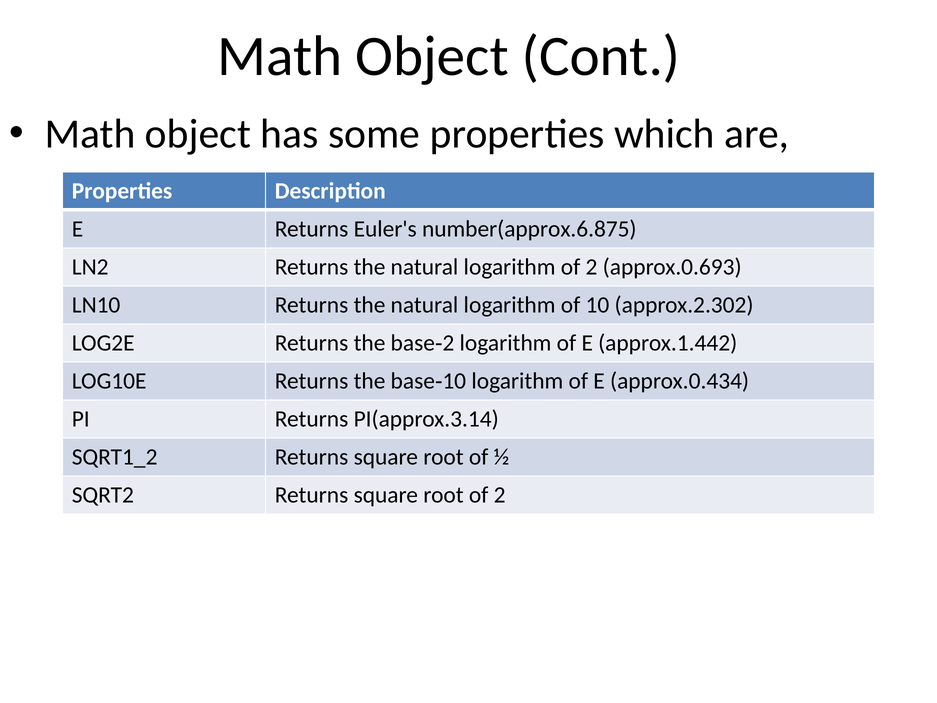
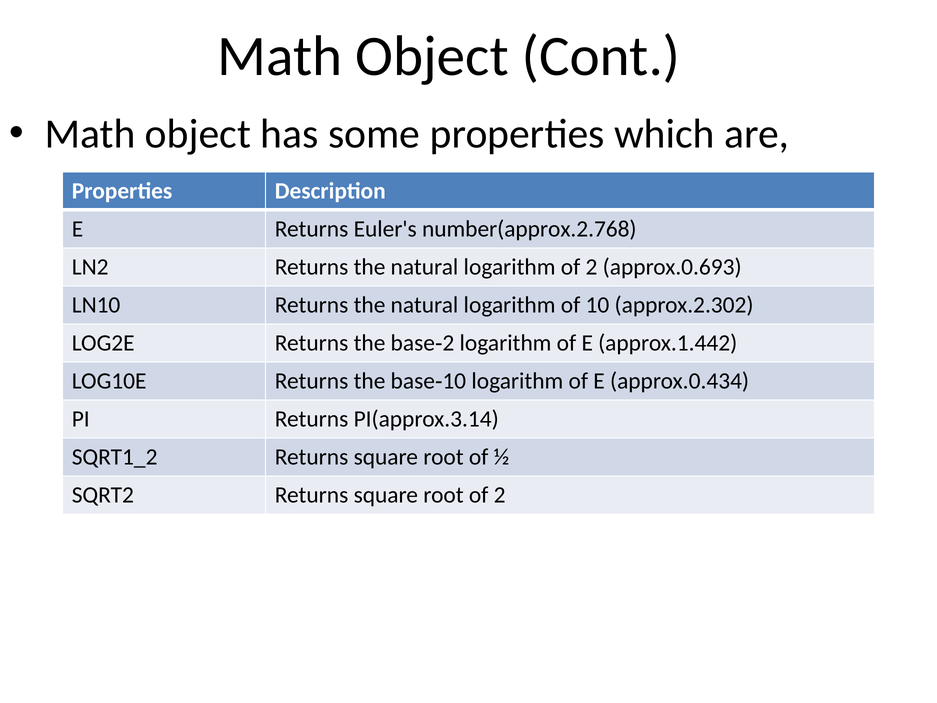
number(approx.6.875: number(approx.6.875 -> number(approx.2.768 (529, 229)
